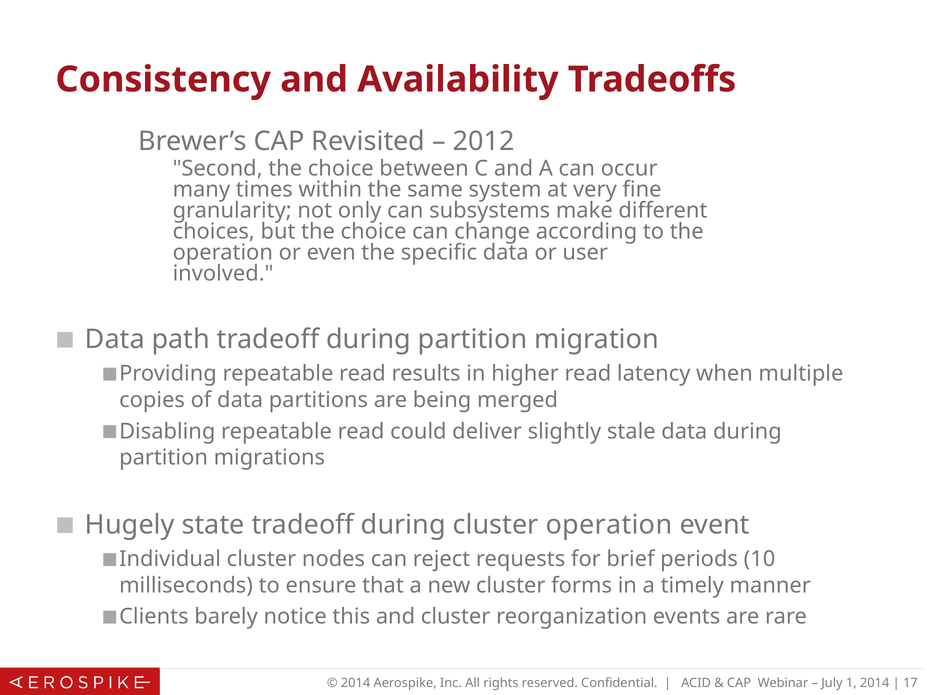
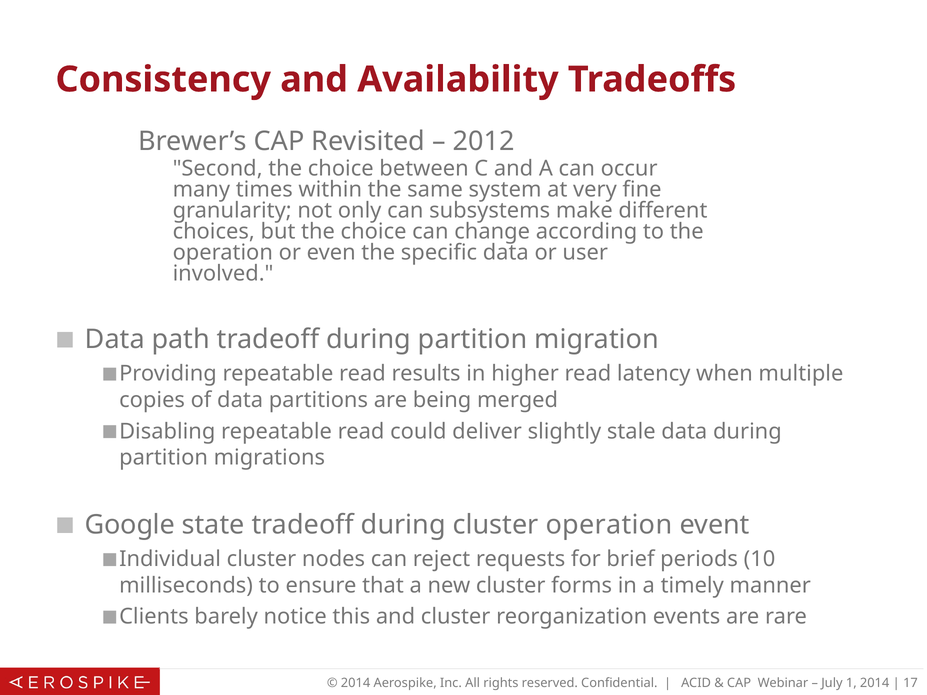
Hugely: Hugely -> Google (130, 525)
